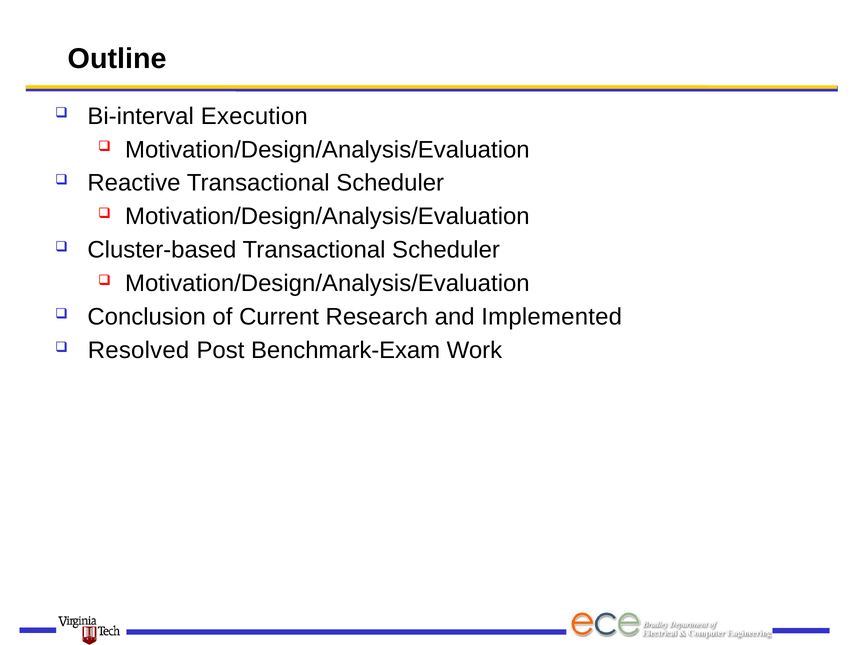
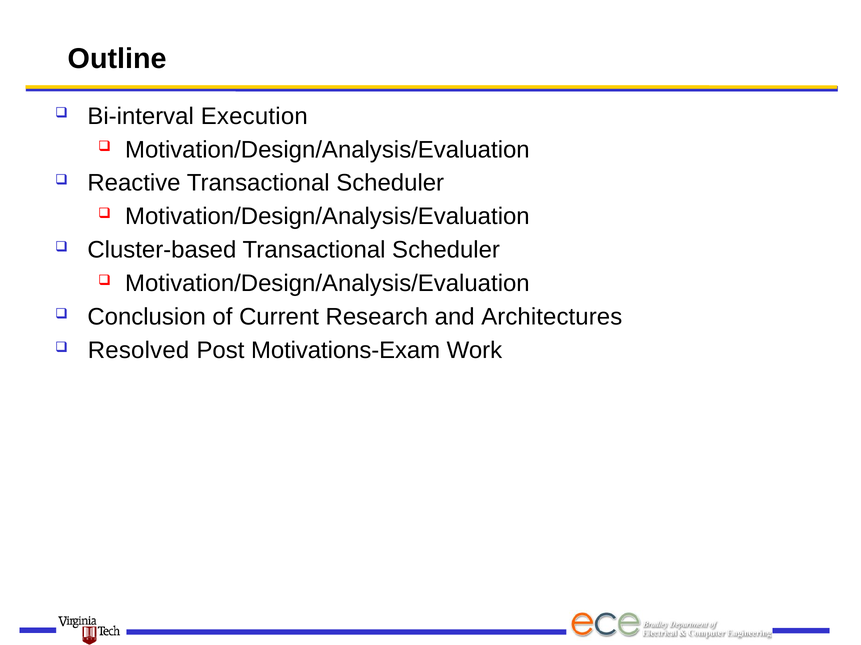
Implemented: Implemented -> Architectures (552, 317)
Benchmark-Exam: Benchmark-Exam -> Motivations-Exam (346, 351)
